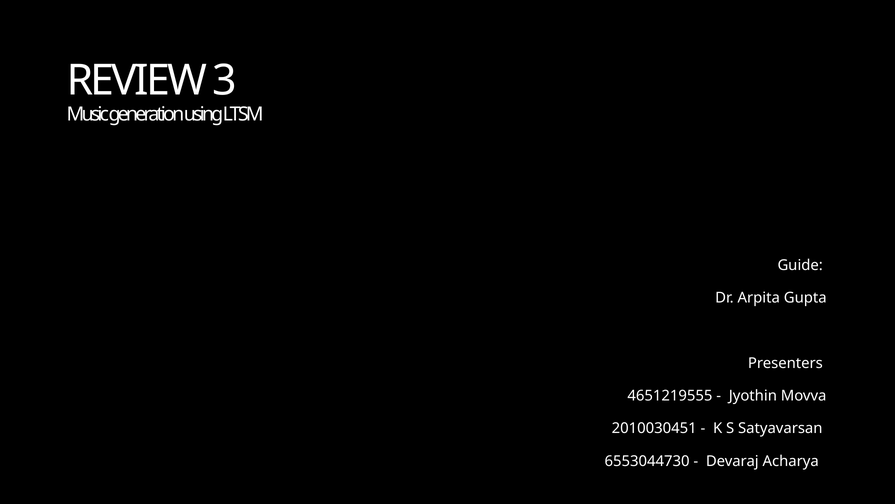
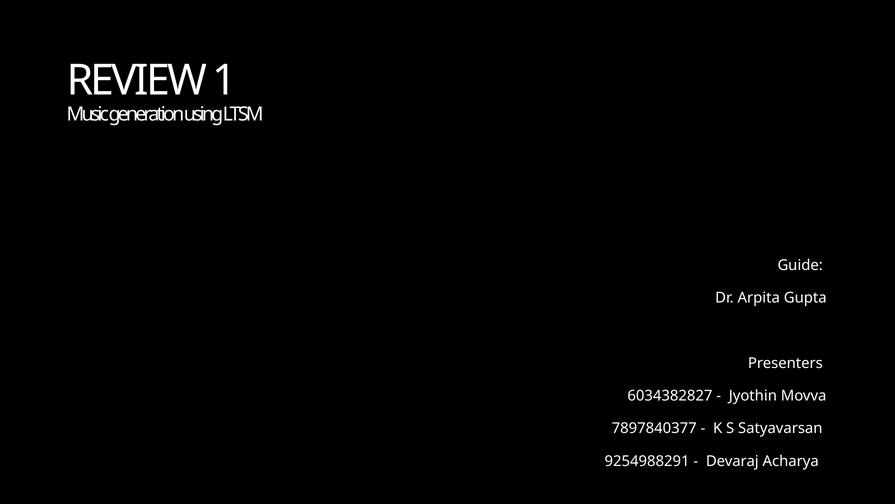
3: 3 -> 1 (225, 80)
4651219555: 4651219555 -> 6034382827 (670, 395)
2010030451: 2010030451 -> 7897840377 (654, 428)
6553044730: 6553044730 -> 9254988291 (647, 461)
